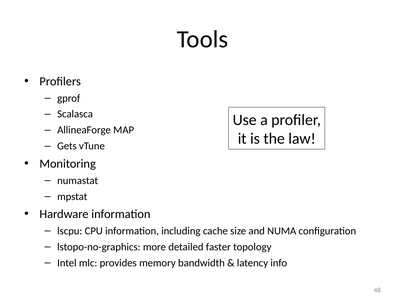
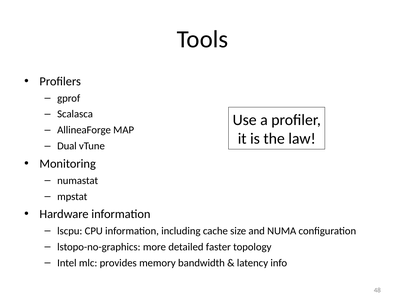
Gets: Gets -> Dual (67, 146)
